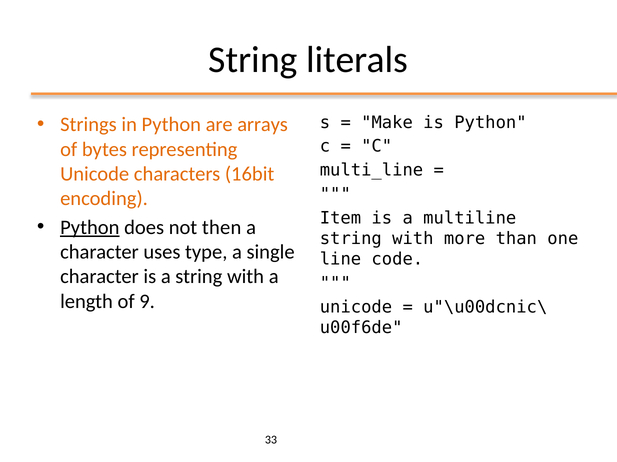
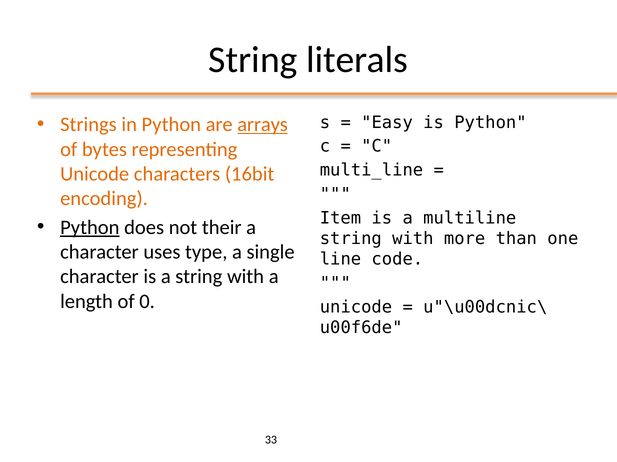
arrays underline: none -> present (263, 125)
Make: Make -> Easy (387, 123)
then: then -> their (222, 228)
9: 9 -> 0 (147, 302)
